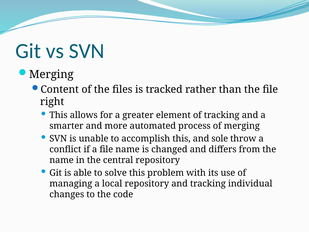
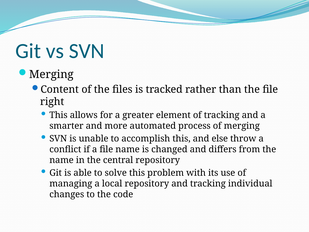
sole: sole -> else (220, 138)
